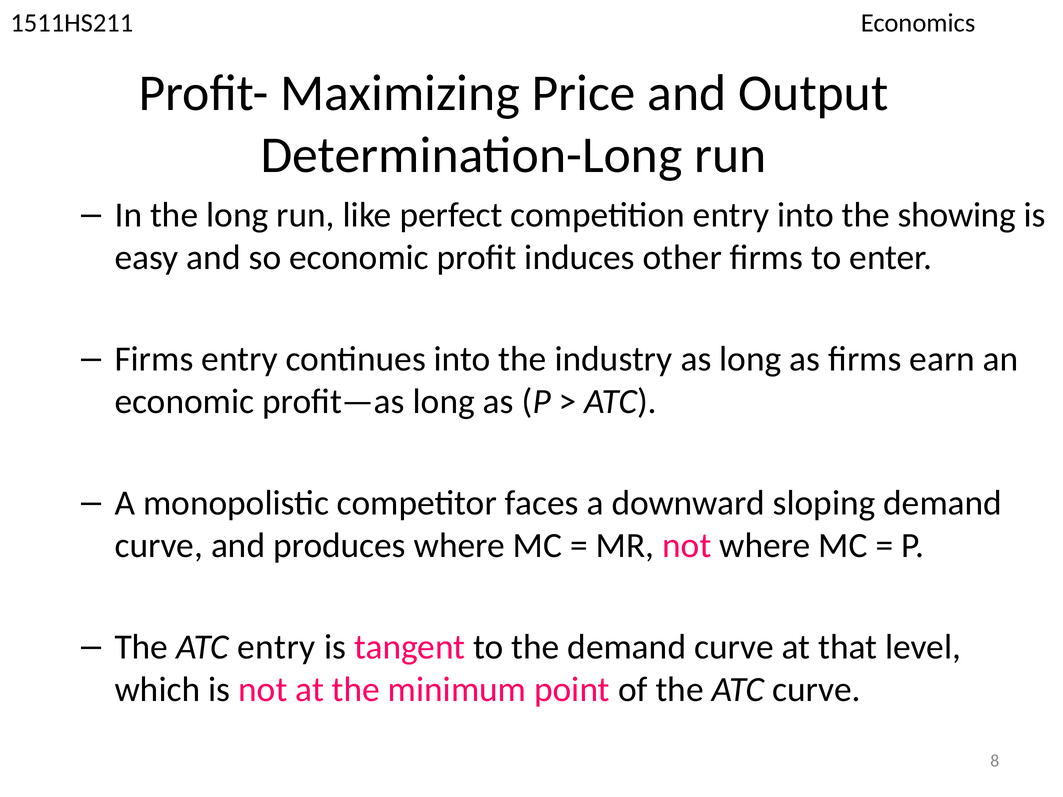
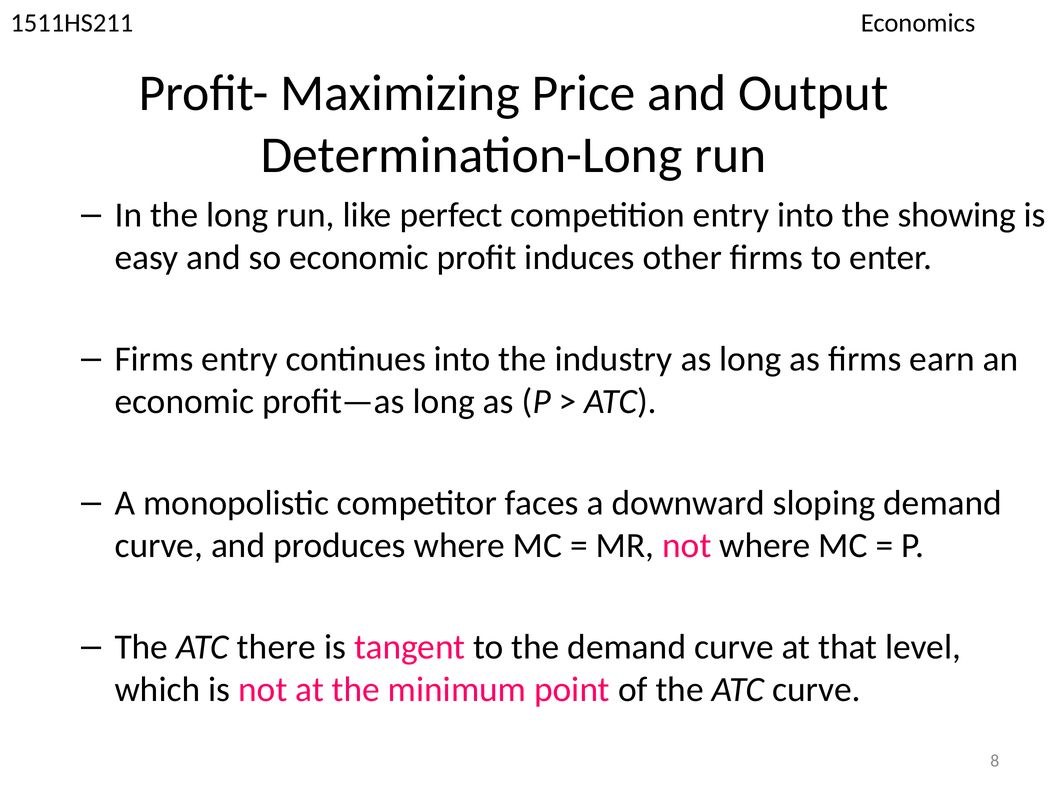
ATC entry: entry -> there (276, 647)
